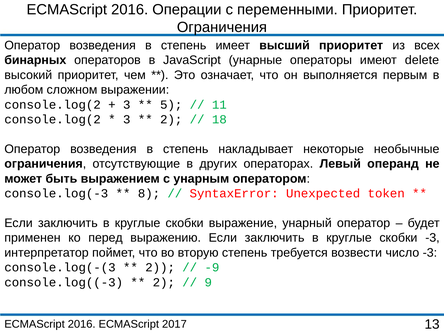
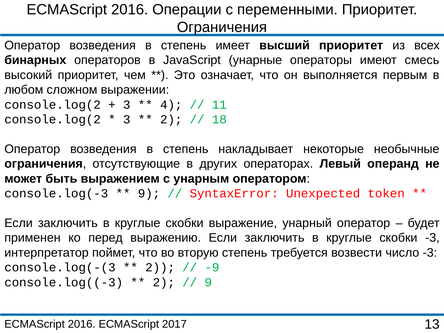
delete: delete -> смесь (422, 60)
5: 5 -> 4 (171, 105)
8: 8 -> 9 (149, 193)
